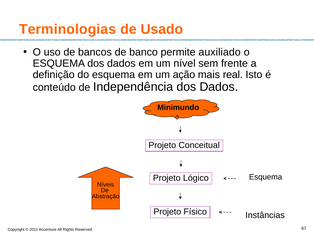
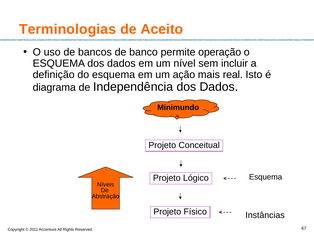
Usado: Usado -> Aceito (162, 29)
auxiliado: auxiliado -> operação (220, 52)
frente: frente -> incluir (235, 63)
conteúdo: conteúdo -> diagrama (54, 87)
